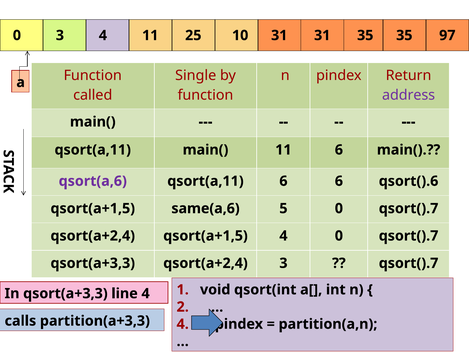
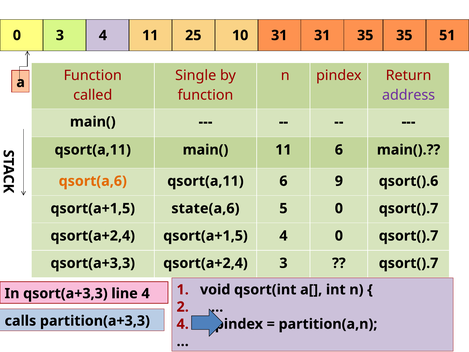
97: 97 -> 51 (447, 35)
qsort(a,6 colour: purple -> orange (93, 181)
6 6: 6 -> 9 (339, 181)
same(a,6: same(a,6 -> state(a,6 (205, 208)
